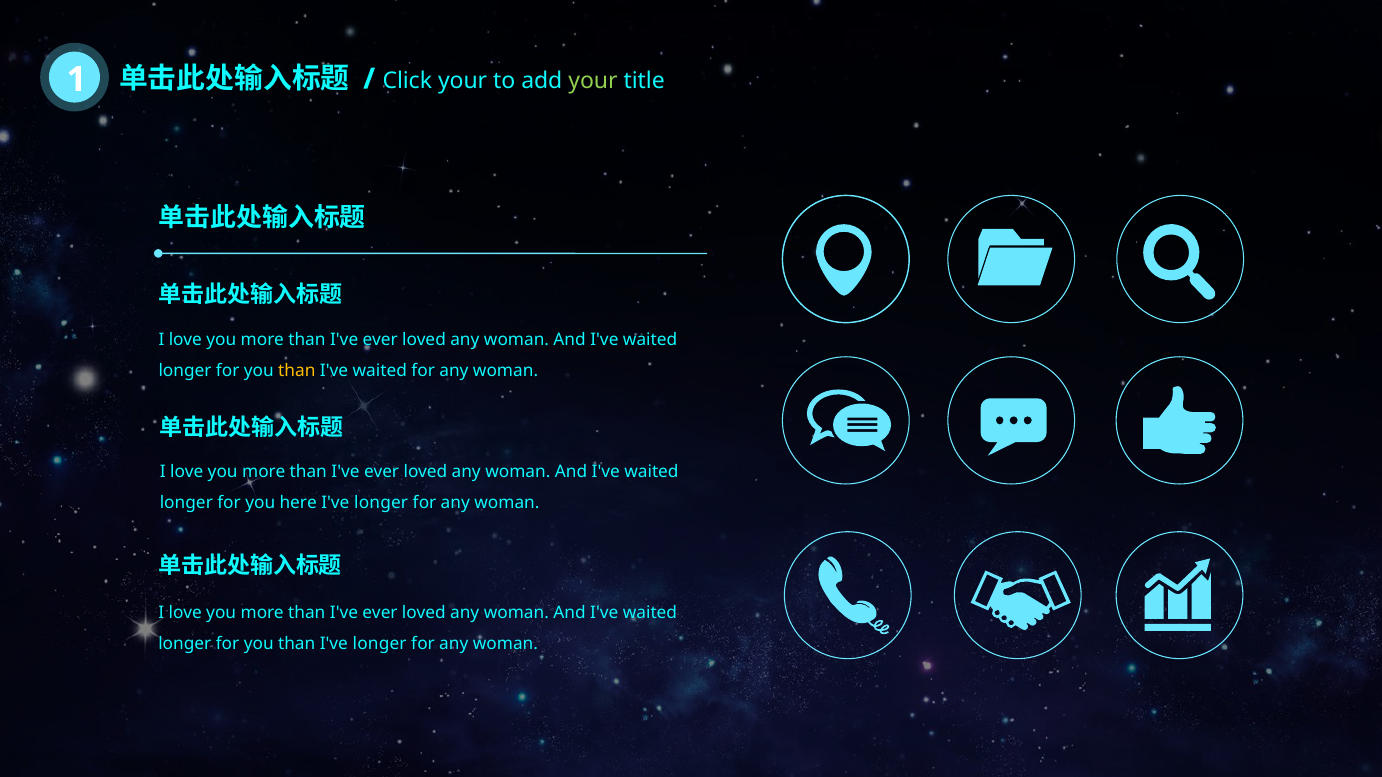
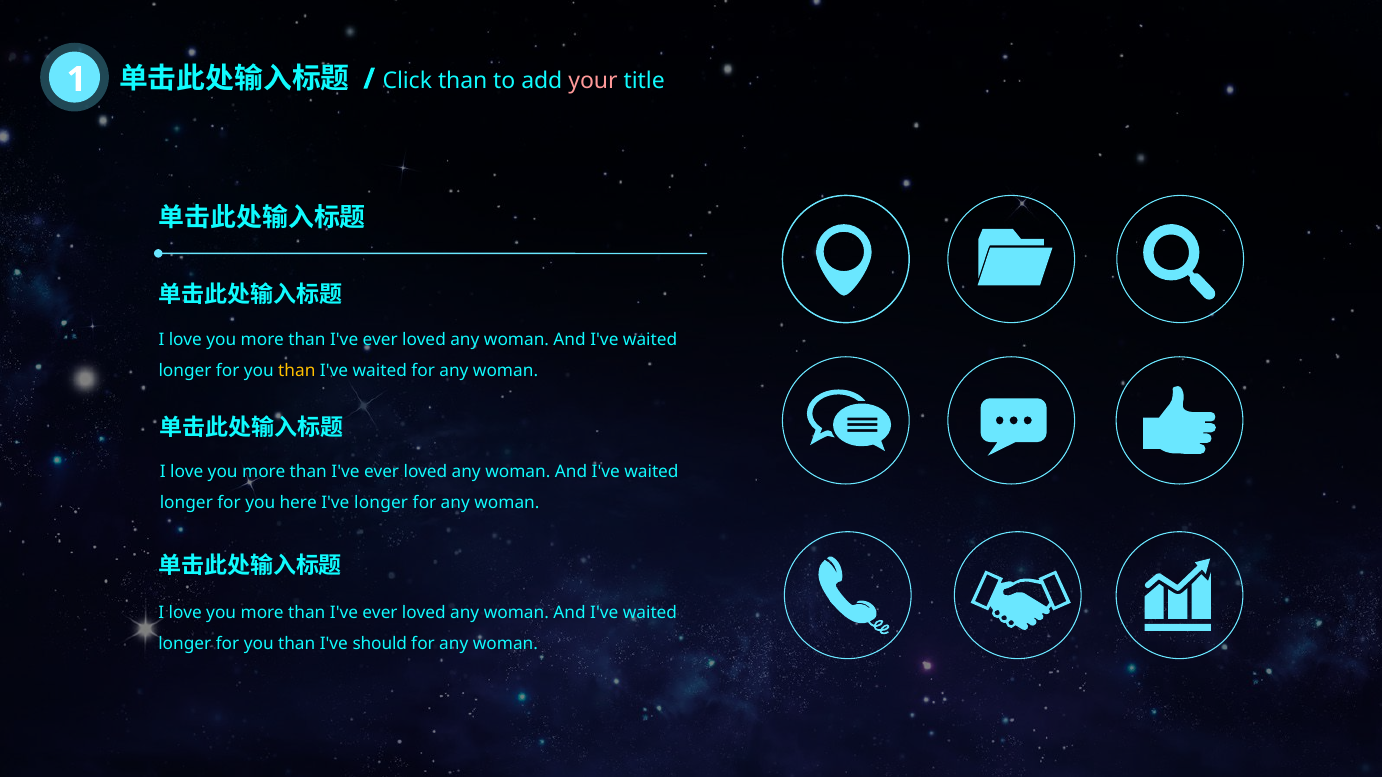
Click your: your -> than (463, 81)
your colour: light green -> pink (593, 81)
than I've longer: longer -> should (380, 644)
